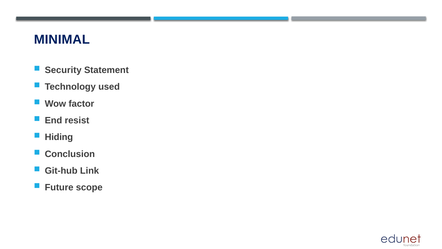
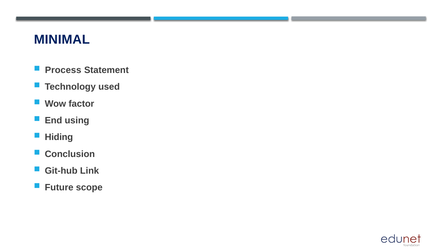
Security: Security -> Process (63, 70)
resist: resist -> using (77, 120)
